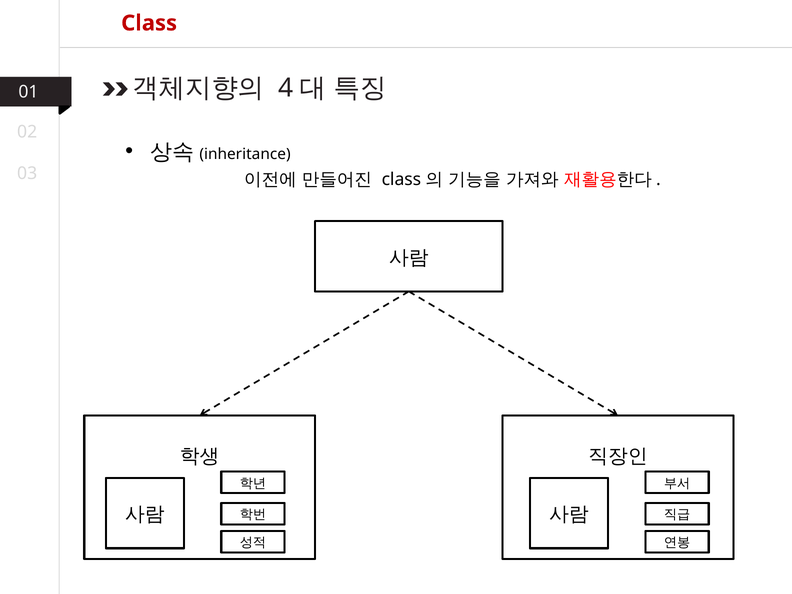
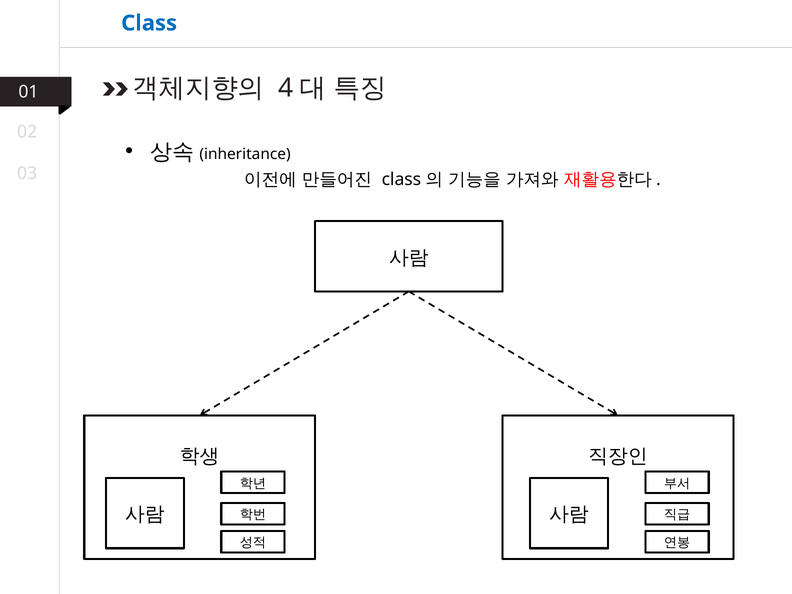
Class colour: red -> blue (149, 23)
